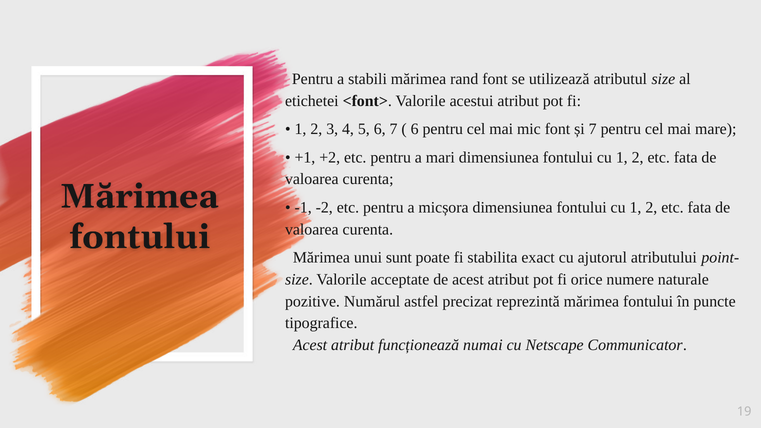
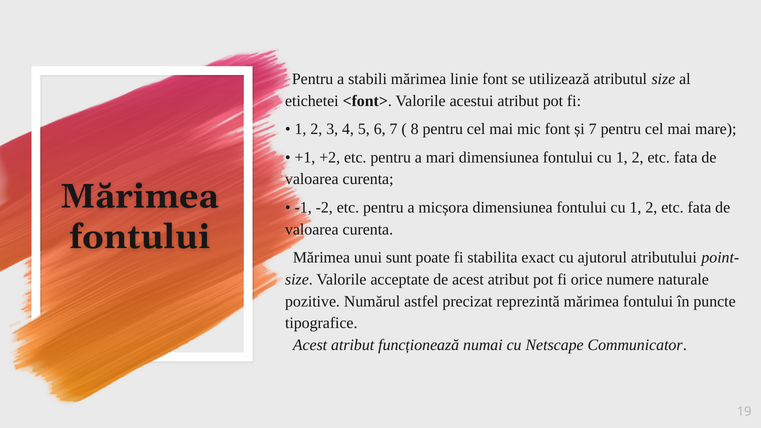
rand: rand -> linie (464, 79)
6: 6 -> 8 (415, 129)
